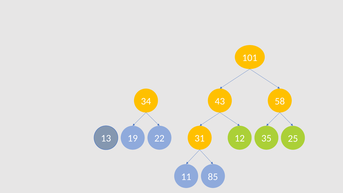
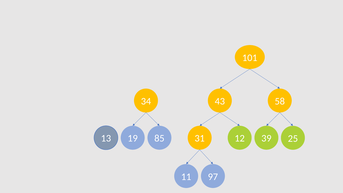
22: 22 -> 85 (159, 138)
35: 35 -> 39 (266, 138)
85: 85 -> 97 (213, 177)
